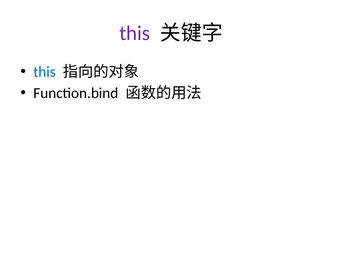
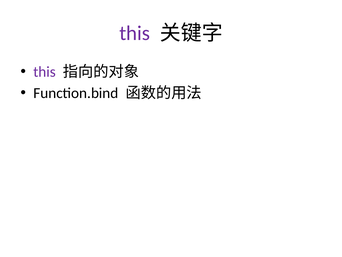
this colour: blue -> purple (45, 72)
